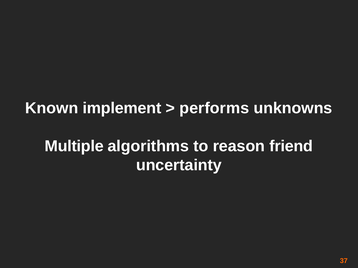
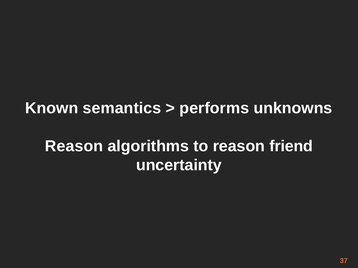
implement: implement -> semantics (122, 108)
Multiple: Multiple -> Reason (74, 146)
